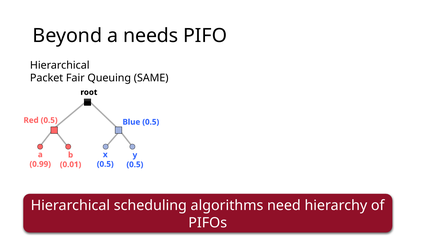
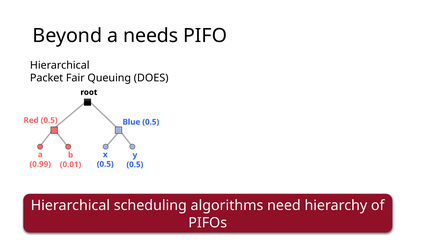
SAME: SAME -> DOES (151, 78)
